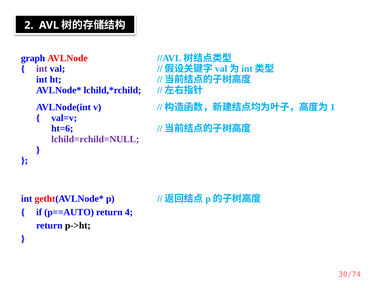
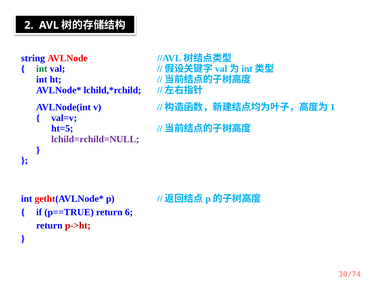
graph: graph -> string (33, 58)
int colour: purple -> green (42, 69)
ht=6: ht=6 -> ht=5 (62, 129)
p==AUTO: p==AUTO -> p==TRUE (69, 212)
4: 4 -> 6 (129, 212)
p->ht colour: black -> red (78, 225)
